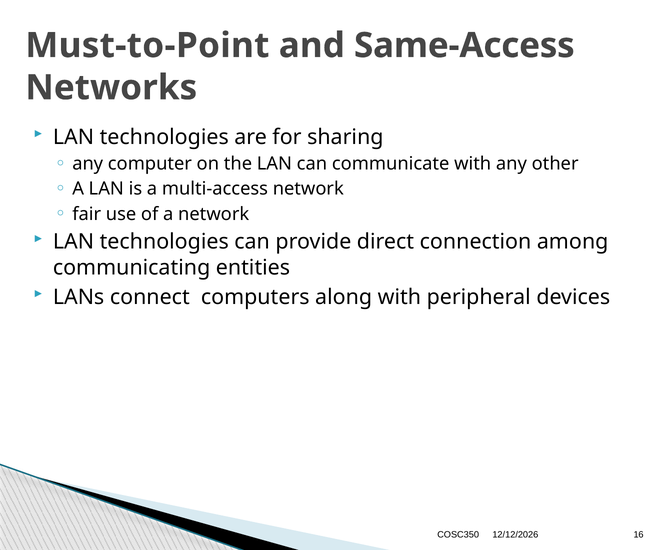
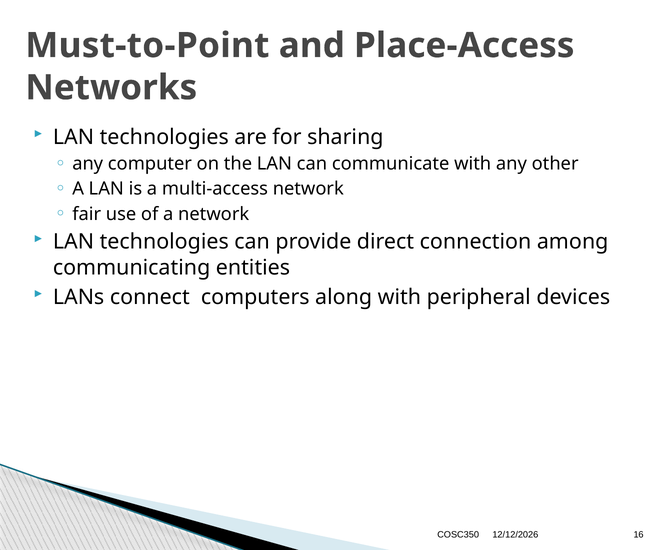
Same-Access: Same-Access -> Place-Access (464, 46)
